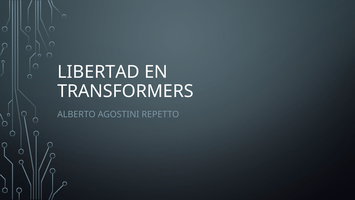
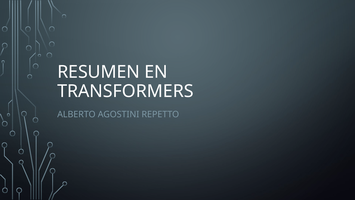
LIBERTAD: LIBERTAD -> RESUMEN (99, 72)
